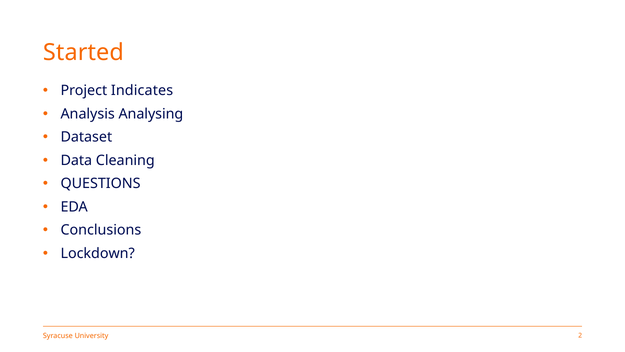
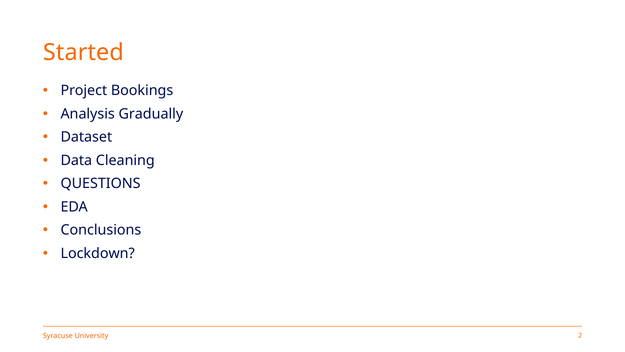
Indicates: Indicates -> Bookings (142, 90)
Analysing: Analysing -> Gradually (151, 114)
